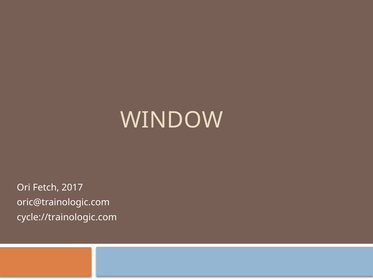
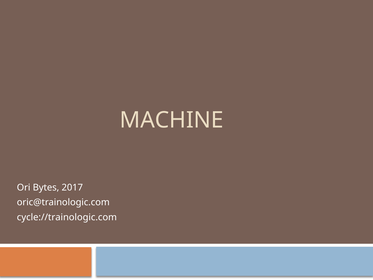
WINDOW: WINDOW -> MACHINE (172, 120)
Fetch: Fetch -> Bytes (46, 187)
